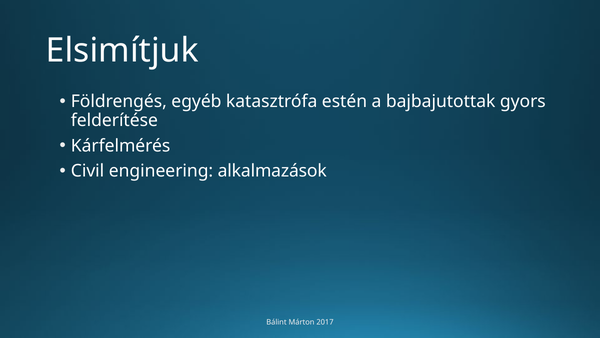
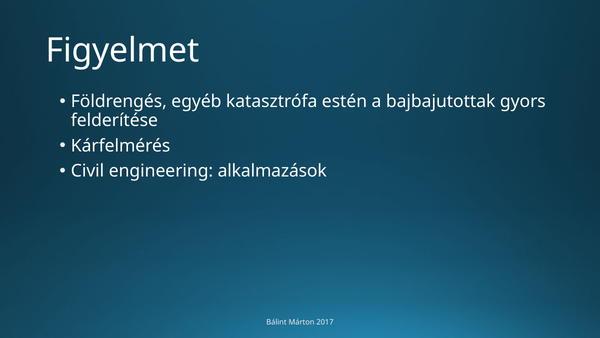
Elsimítjuk: Elsimítjuk -> Figyelmet (122, 50)
